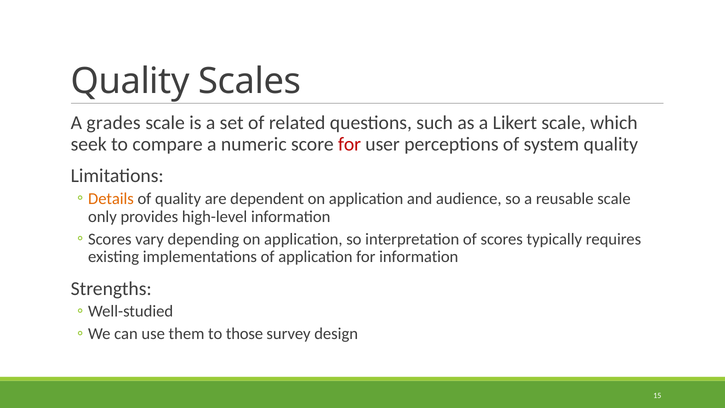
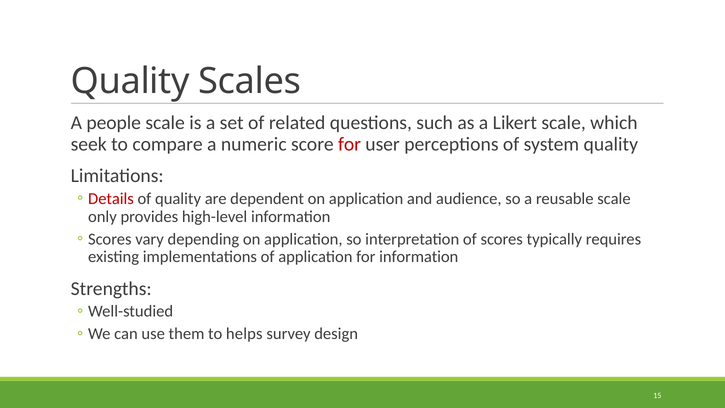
grades: grades -> people (114, 123)
Details colour: orange -> red (111, 199)
those: those -> helps (244, 334)
